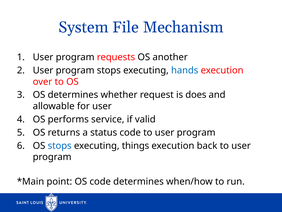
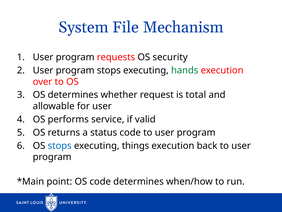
another: another -> security (170, 57)
hands colour: blue -> green (185, 70)
does: does -> total (196, 95)
